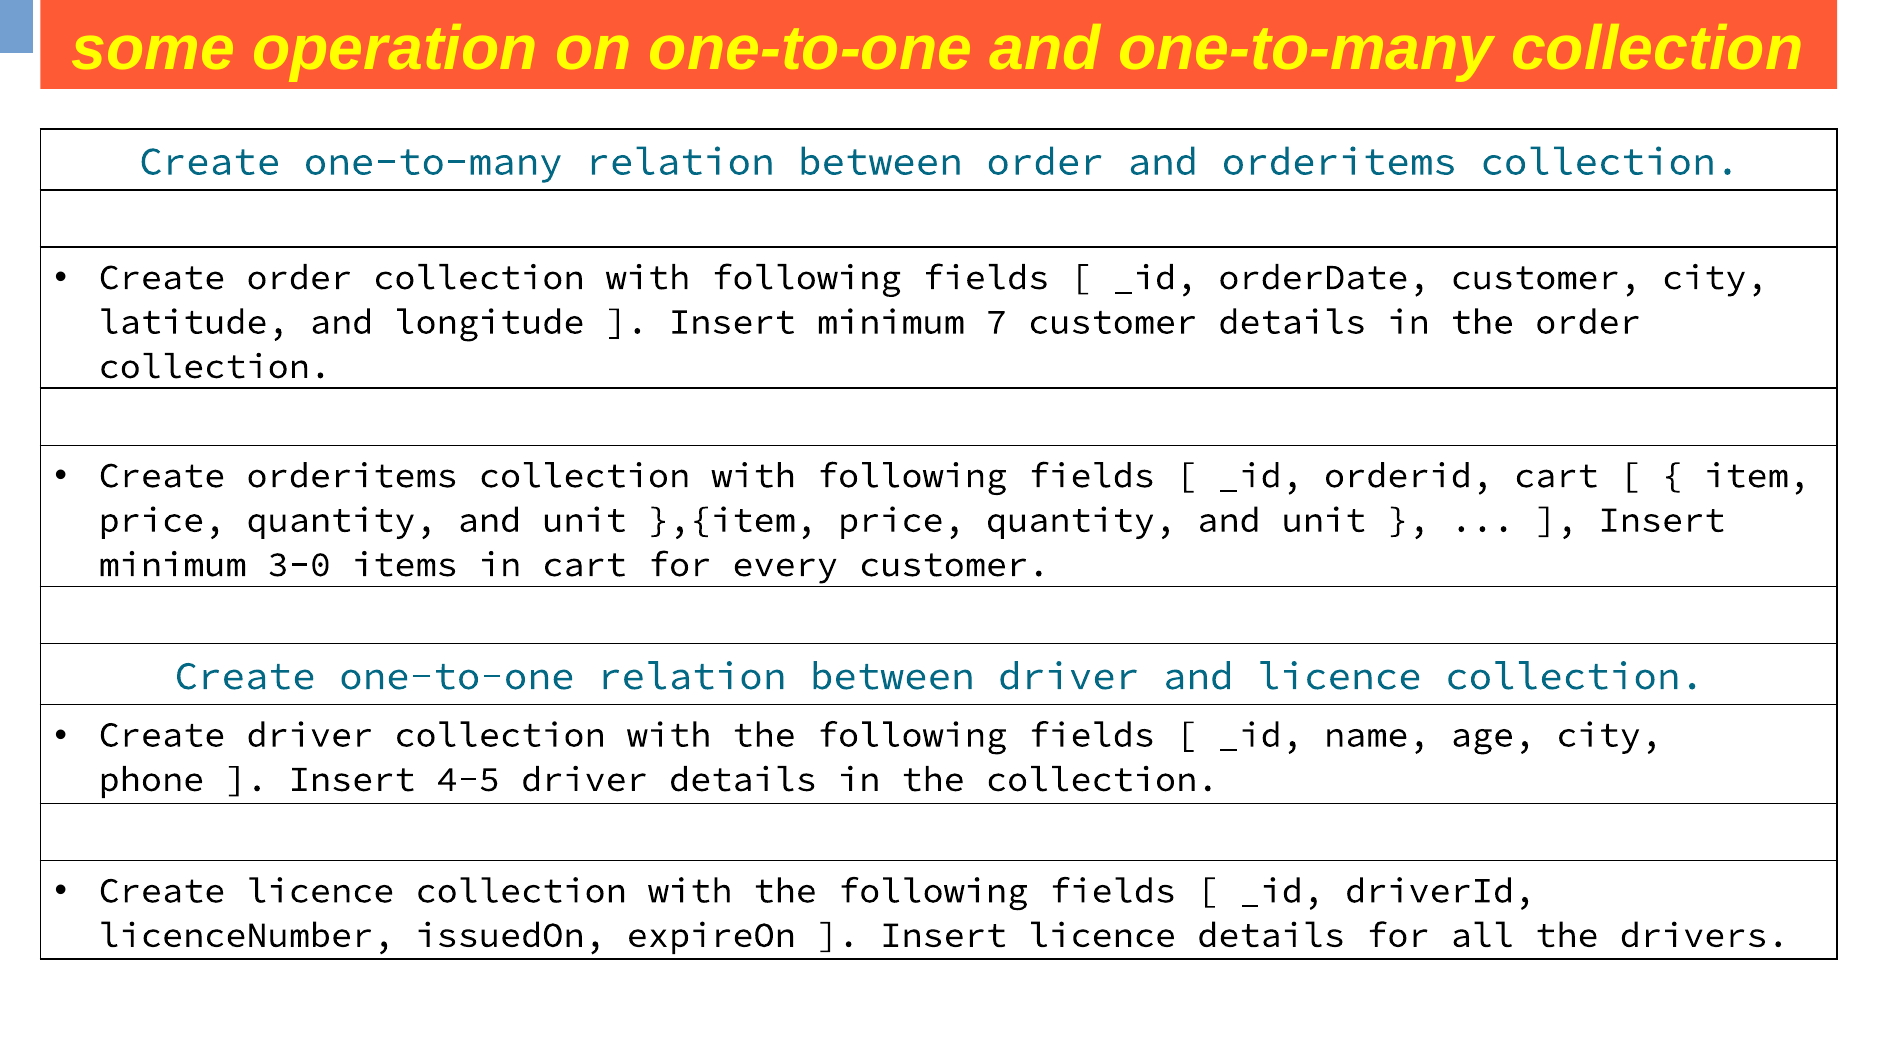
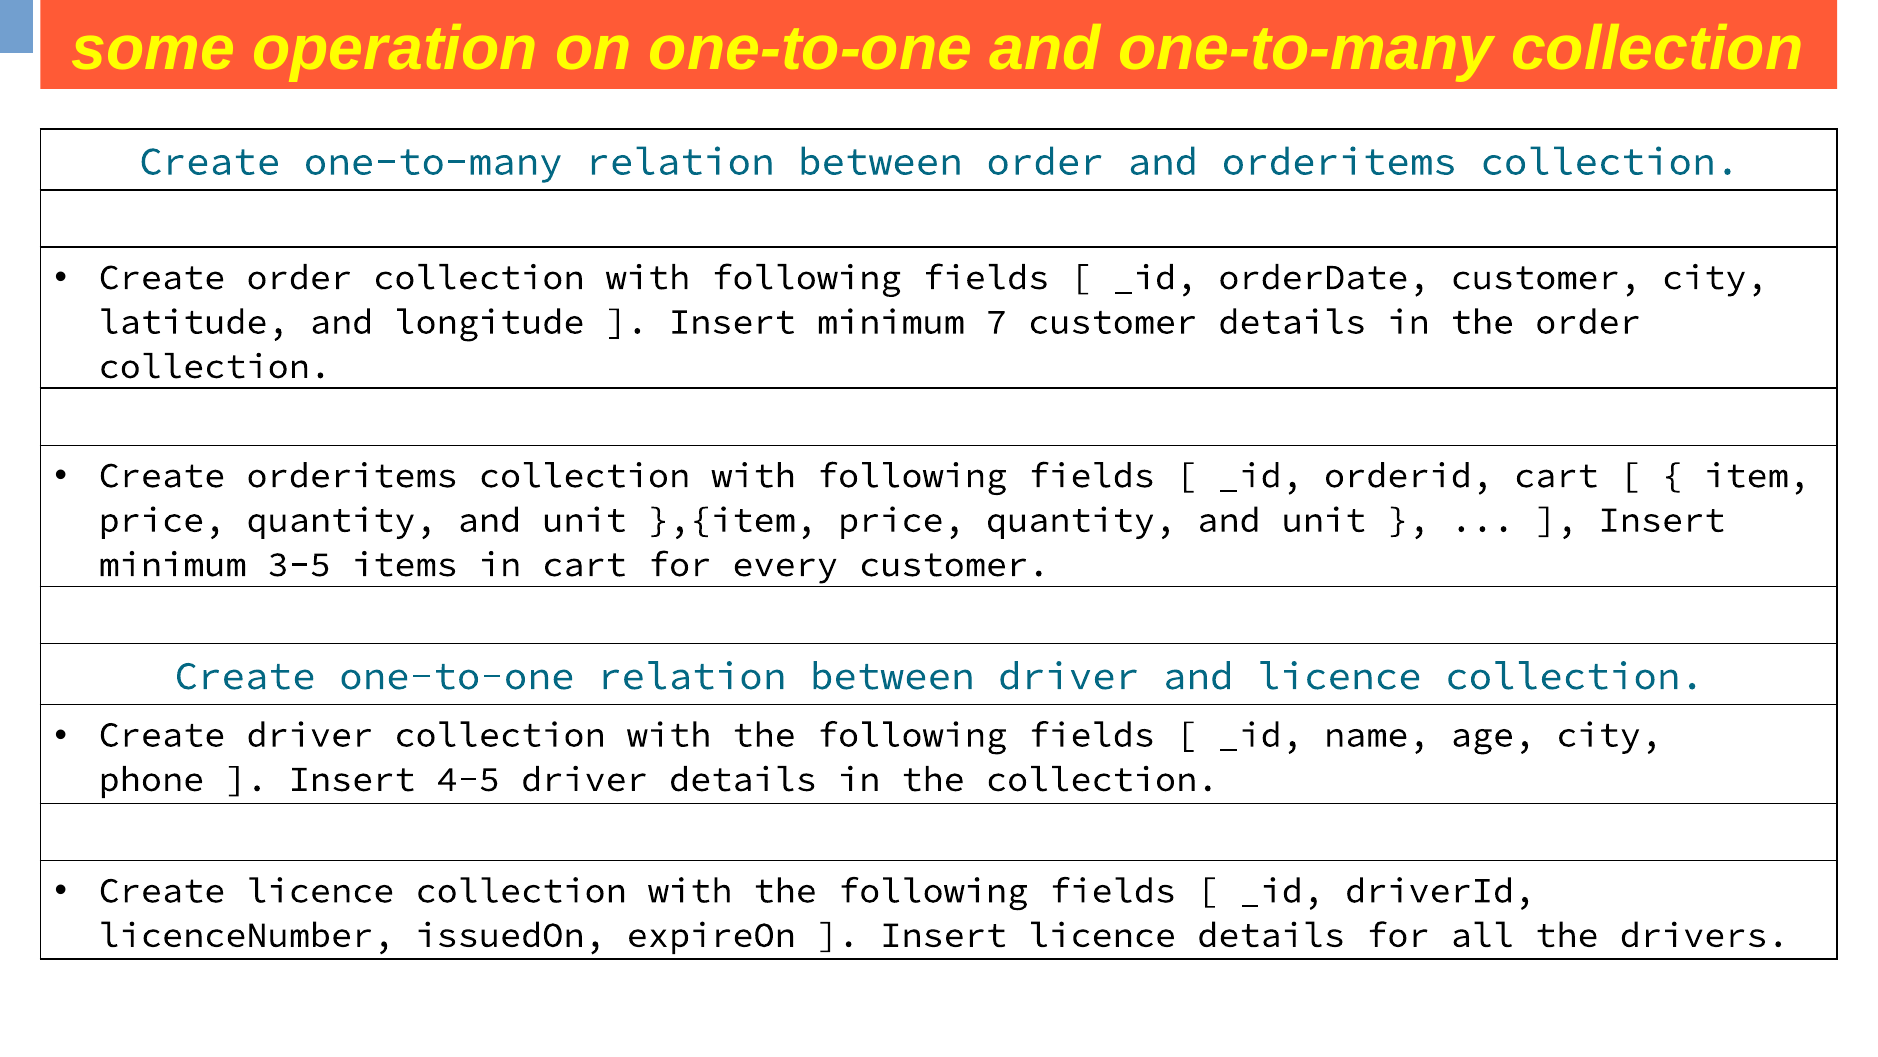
3-0: 3-0 -> 3-5 (299, 564)
